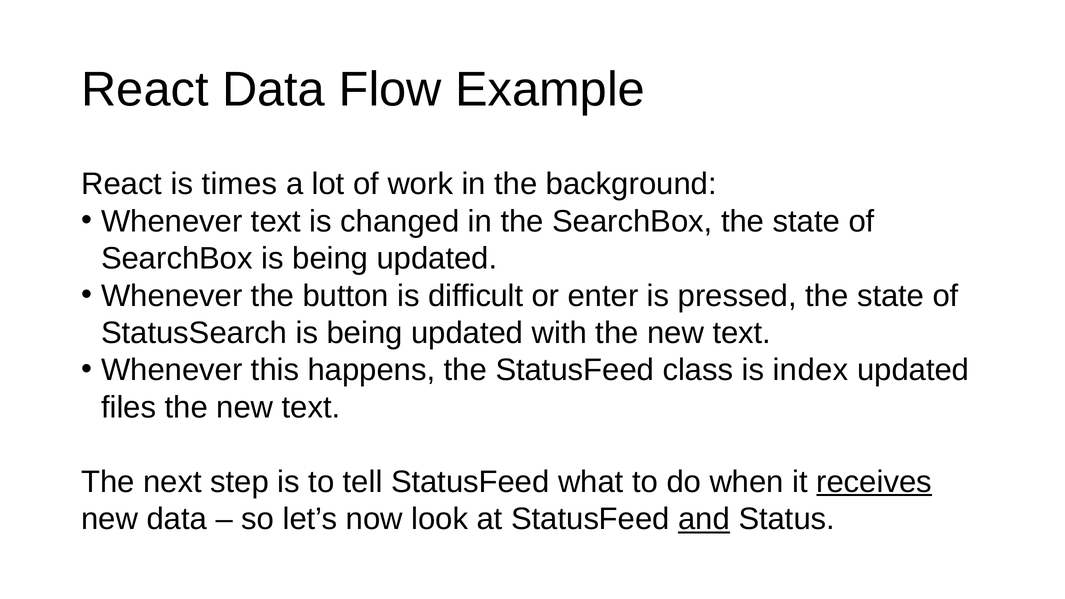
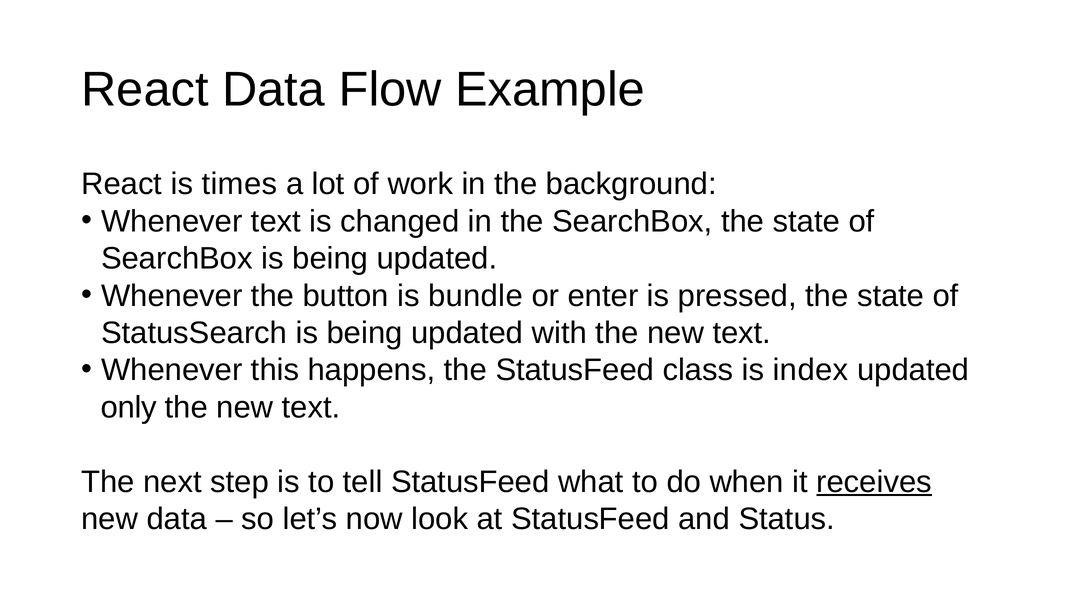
difficult: difficult -> bundle (476, 296)
files: files -> only (129, 407)
and underline: present -> none (704, 519)
